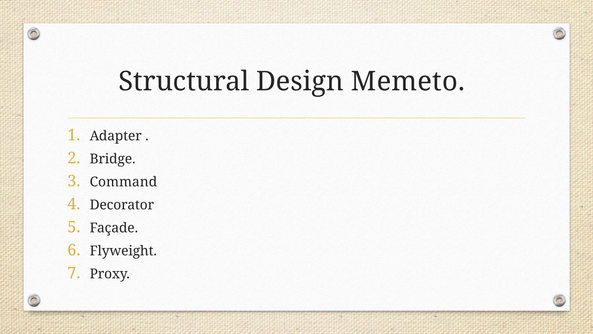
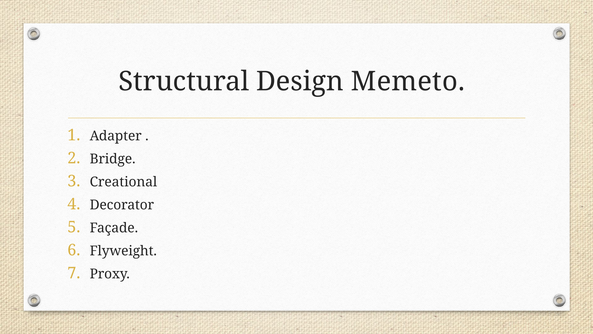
Command: Command -> Creational (123, 182)
